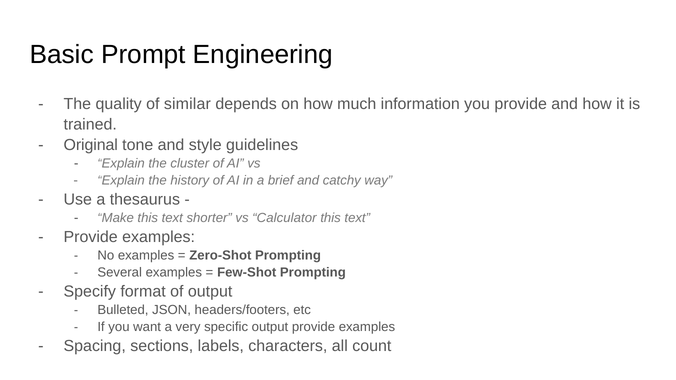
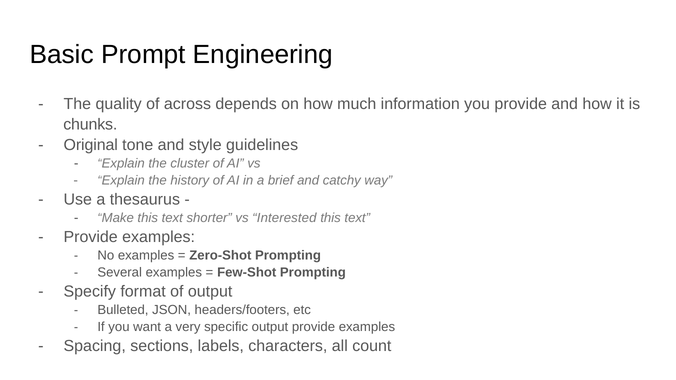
similar: similar -> across (187, 104)
trained: trained -> chunks (90, 124)
Calculator: Calculator -> Interested (284, 218)
